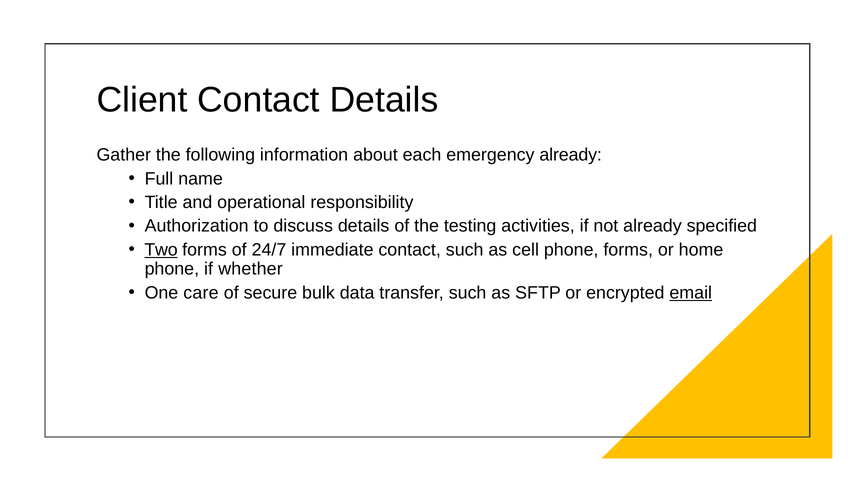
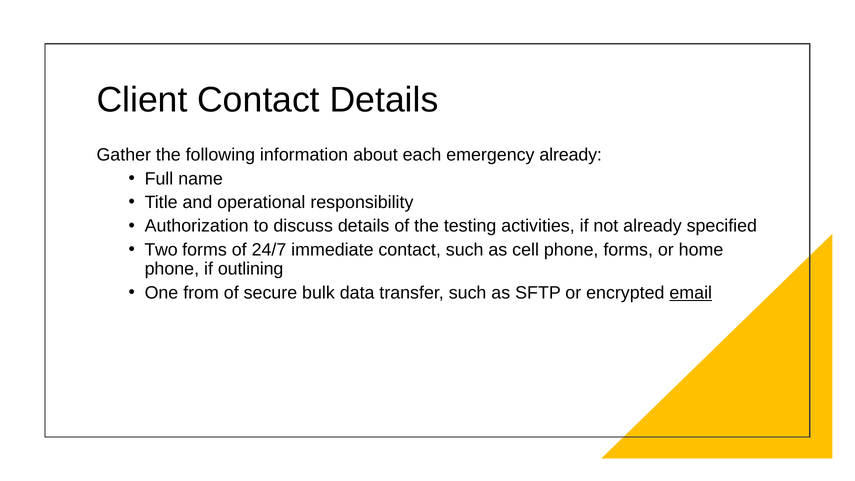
Two underline: present -> none (161, 250)
whether: whether -> outlining (251, 269)
care: care -> from (201, 293)
